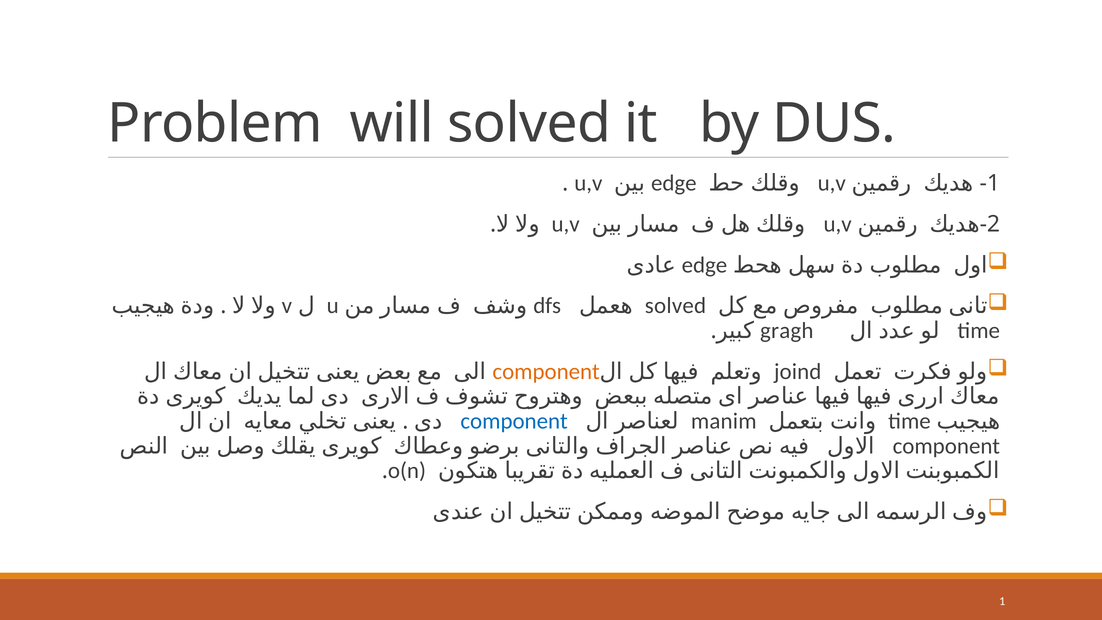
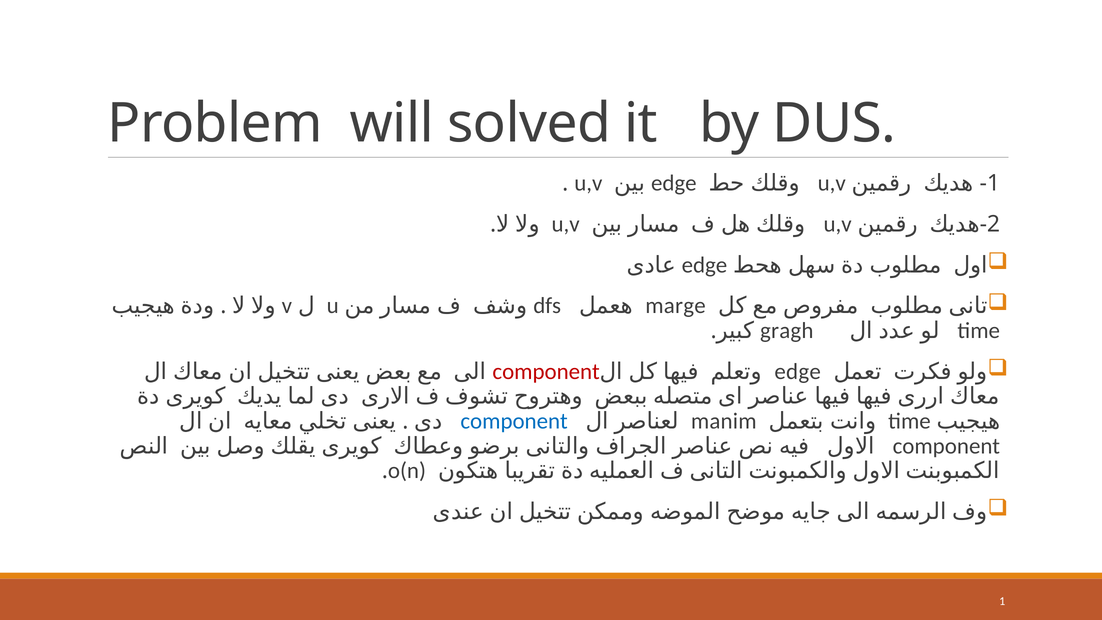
solved: solved -> marge (676, 306)
component colour: orange -> red (546, 371)
joind: joind -> edge (798, 371)
